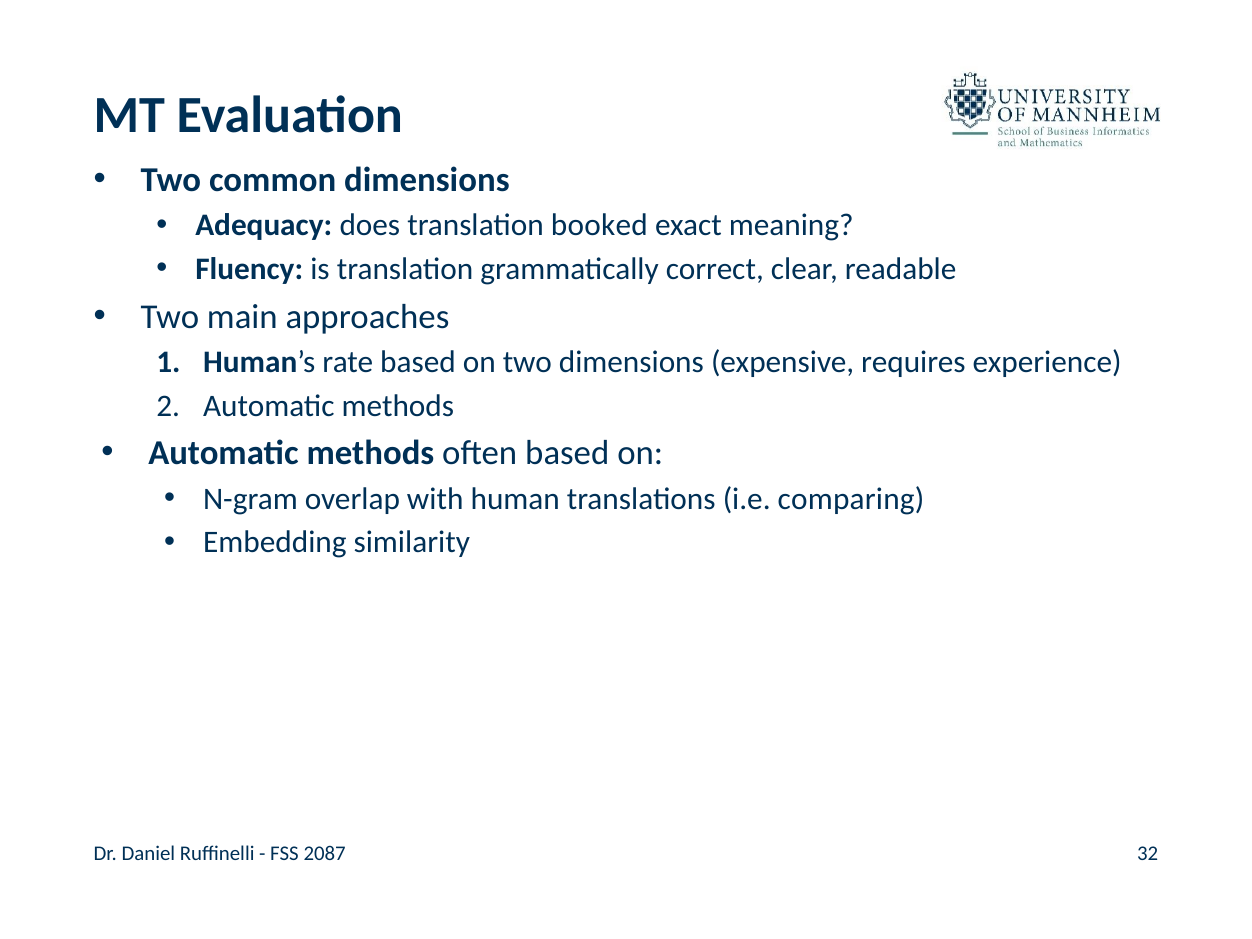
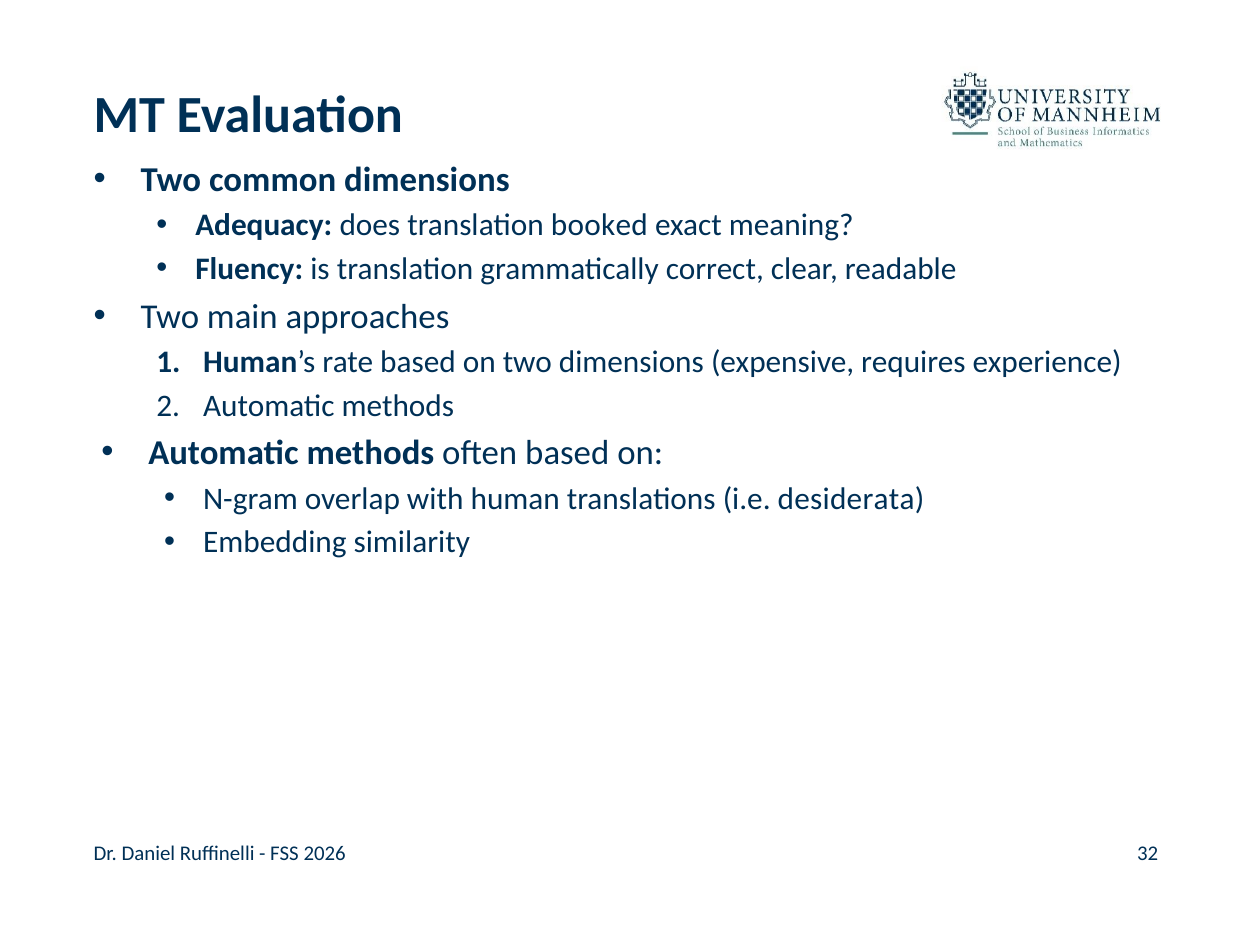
comparing: comparing -> desiderata (851, 499)
2087: 2087 -> 2026 (325, 854)
